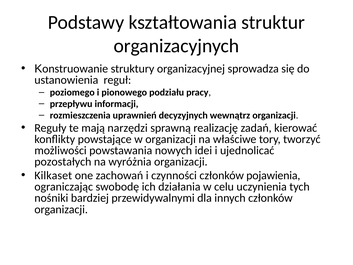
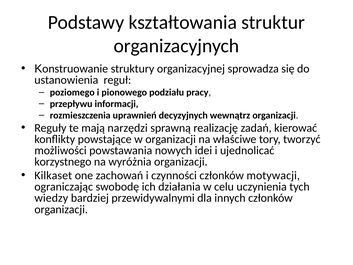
pozostałych: pozostałych -> korzystnego (63, 162)
pojawienia: pojawienia -> motywacji (273, 175)
nośniki: nośniki -> wiedzy (51, 198)
